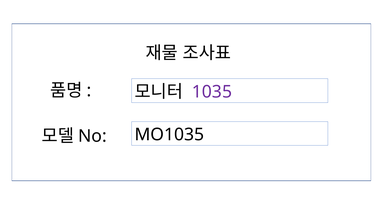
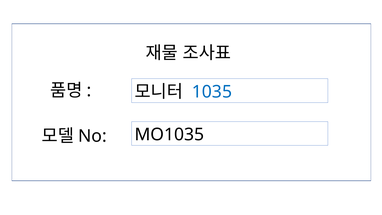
1035 colour: purple -> blue (212, 92)
